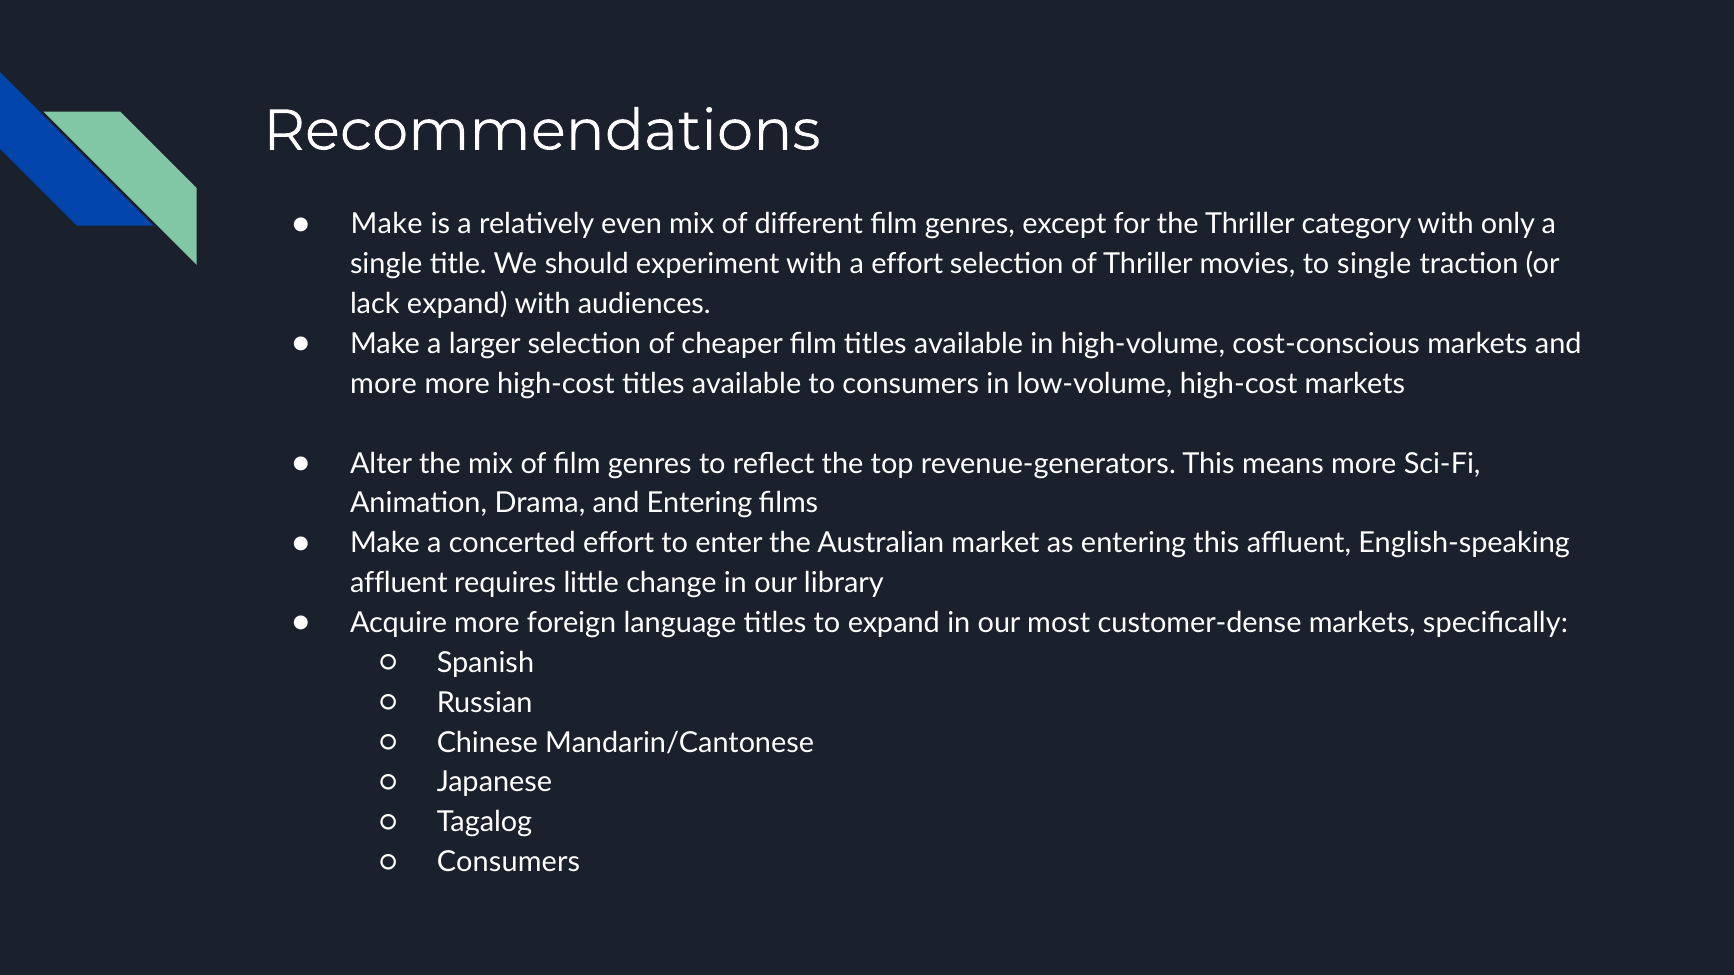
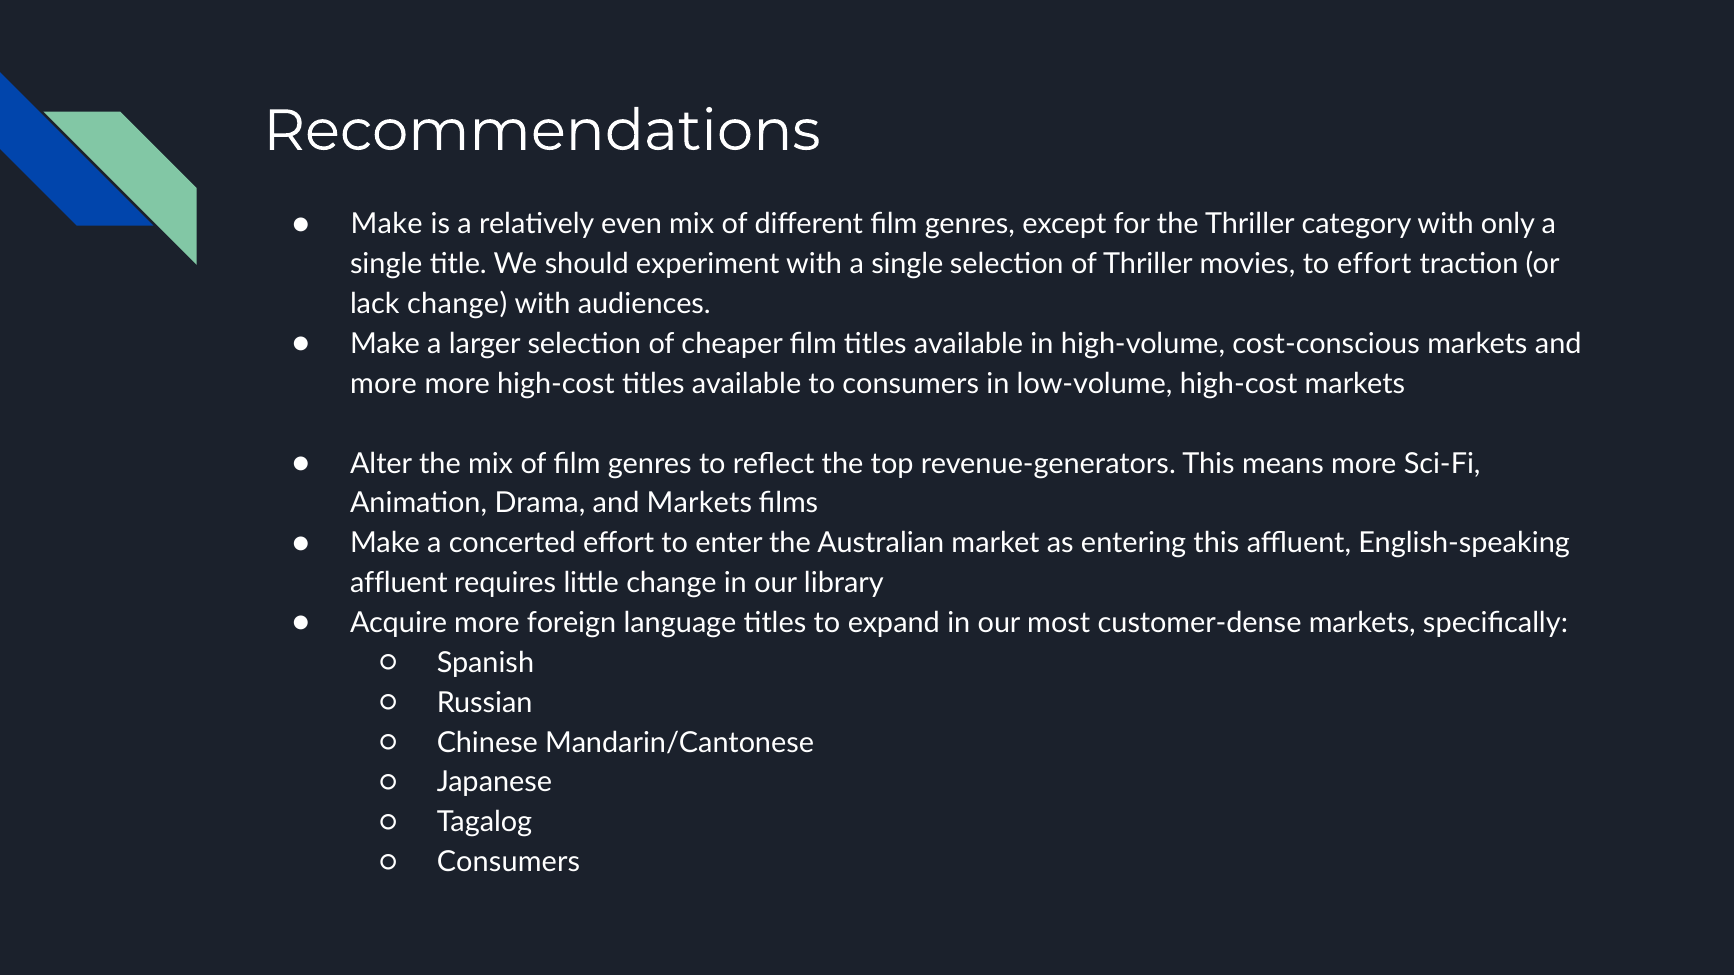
with a effort: effort -> single (907, 264)
to single: single -> effort (1374, 264)
lack expand: expand -> change (457, 304)
and Entering: Entering -> Markets (699, 504)
